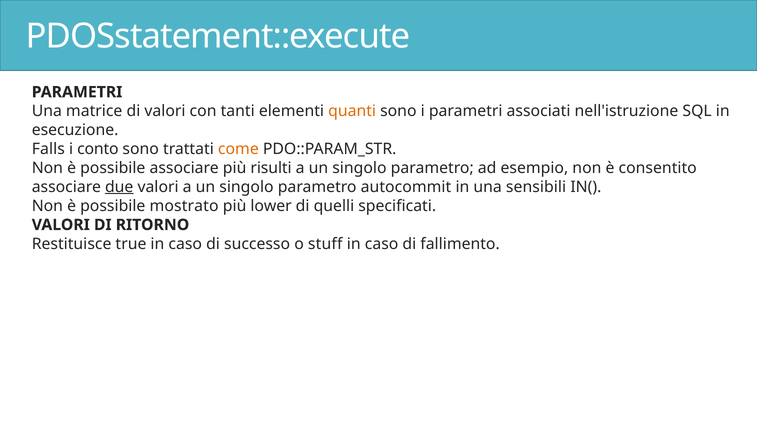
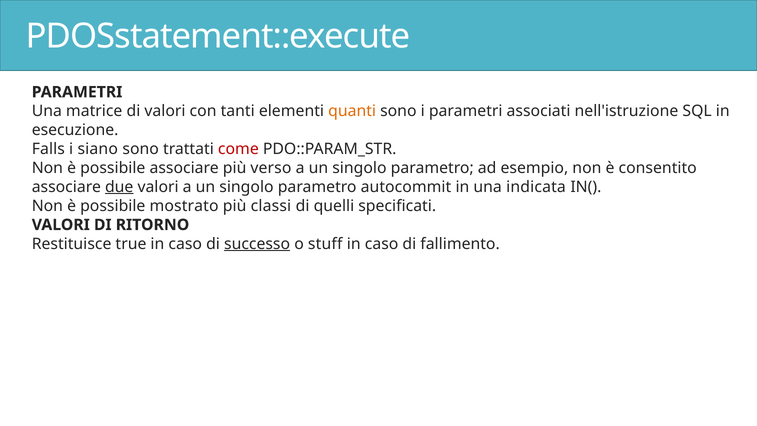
conto: conto -> siano (98, 149)
come colour: orange -> red (238, 149)
risulti: risulti -> verso (271, 168)
sensibili: sensibili -> indicata (536, 187)
lower: lower -> classi (271, 206)
successo underline: none -> present (257, 244)
